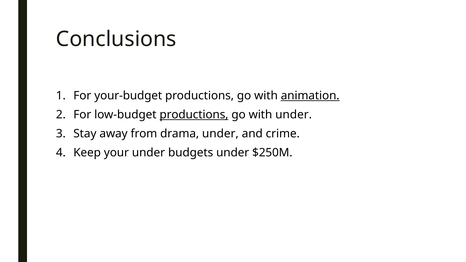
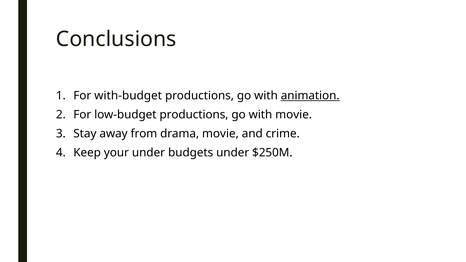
your-budget: your-budget -> with-budget (128, 96)
productions underline: present -> none (194, 115)
with under: under -> movie (294, 115)
drama under: under -> movie (220, 134)
